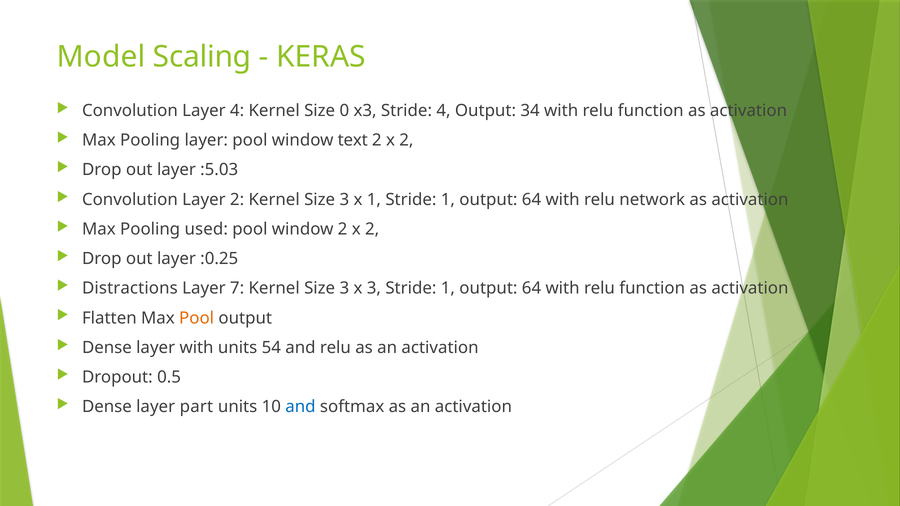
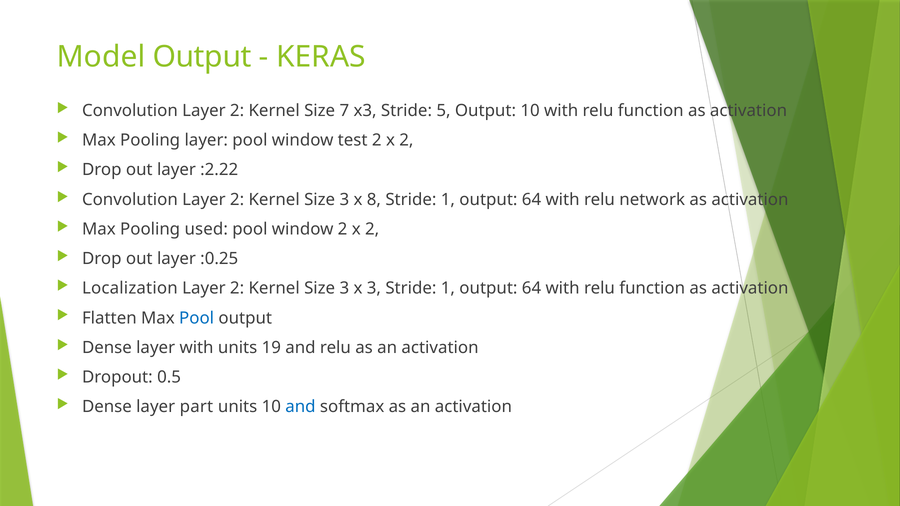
Model Scaling: Scaling -> Output (202, 57)
4: 4 -> 2 (237, 111)
0: 0 -> 7 (344, 111)
Stride 4: 4 -> 5 (444, 111)
Output 34: 34 -> 10 (530, 111)
text: text -> test (353, 140)
:5.03: :5.03 -> :2.22 (219, 170)
x 1: 1 -> 8 (374, 200)
Distractions: Distractions -> Localization (130, 289)
7: 7 -> 2 (237, 289)
Pool colour: orange -> blue (197, 318)
54: 54 -> 19 (271, 348)
